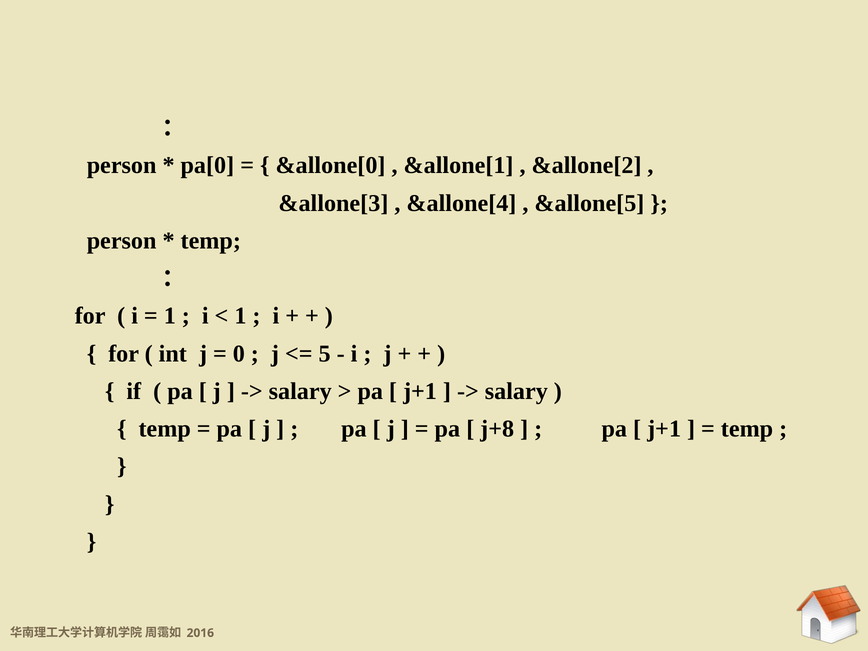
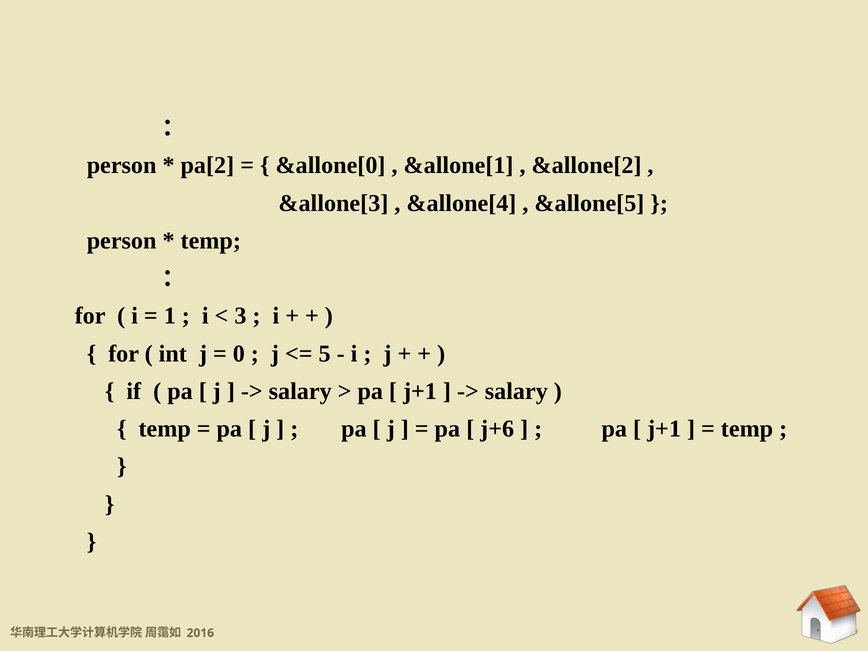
pa[0: pa[0 -> pa[2 (207, 166)
1: 1 -> 3 (240, 316)
j+8: j+8 -> j+6 (497, 429)
